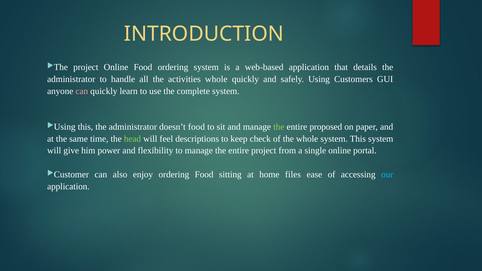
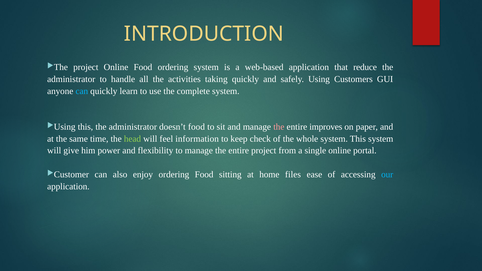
details: details -> reduce (365, 67)
activities whole: whole -> taking (216, 79)
can colour: pink -> light blue (82, 91)
the colour: light green -> pink (279, 127)
proposed: proposed -> improves (326, 127)
descriptions: descriptions -> information (197, 139)
